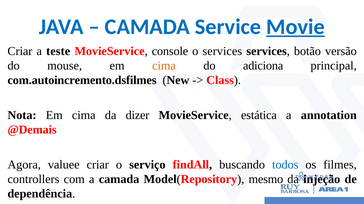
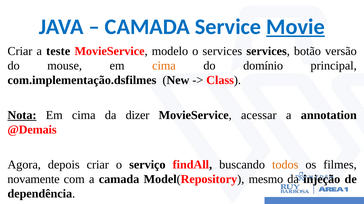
console: console -> modelo (170, 51)
adiciona: adiciona -> domínio (263, 66)
com.autoincremento.dsfilmes: com.autoincremento.dsfilmes -> com.implementação.dsfilmes (82, 80)
Nota underline: none -> present (22, 116)
estática: estática -> acessar (259, 116)
valuee: valuee -> depois (64, 165)
todos colour: blue -> orange (285, 165)
controllers: controllers -> novamente (34, 180)
